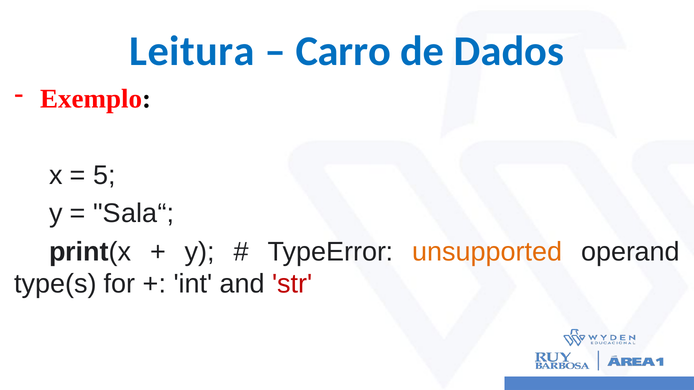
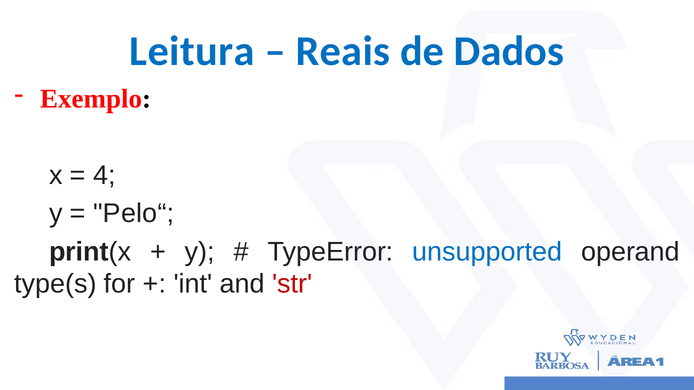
Carro: Carro -> Reais (343, 51)
5: 5 -> 4 (104, 175)
Sala“: Sala“ -> Pelo“ (134, 214)
unsupported colour: orange -> blue (487, 252)
